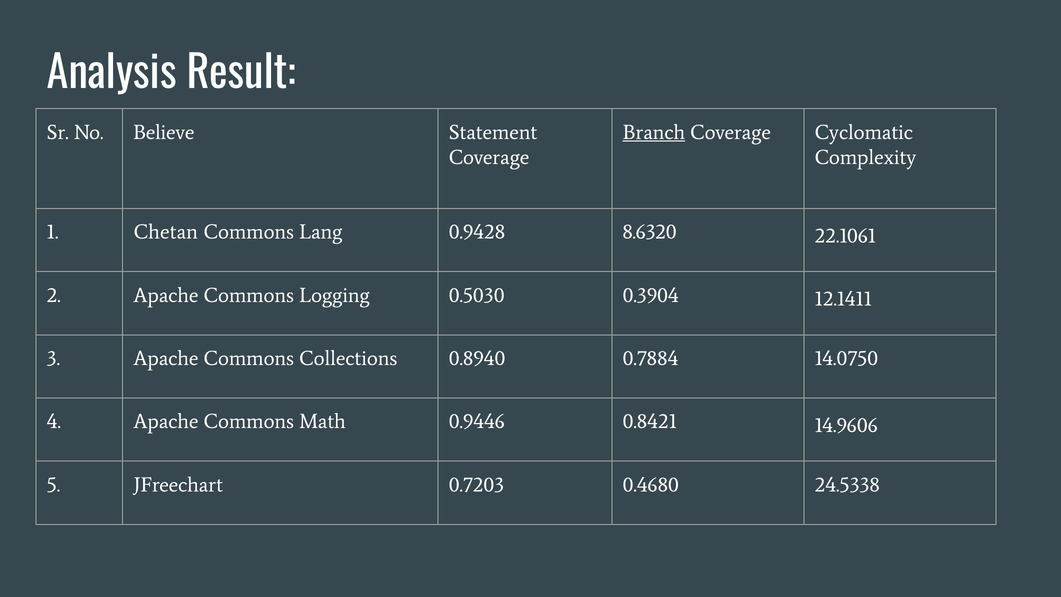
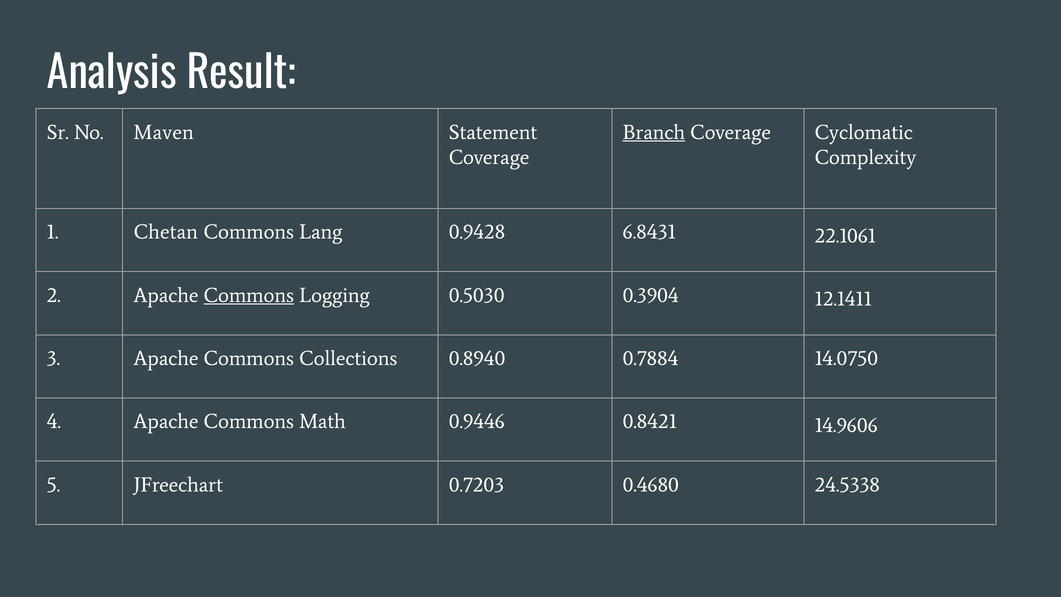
Believe: Believe -> Maven (164, 132)
8.6320: 8.6320 -> 6.8431 (649, 232)
Commons underline: none -> present (249, 295)
